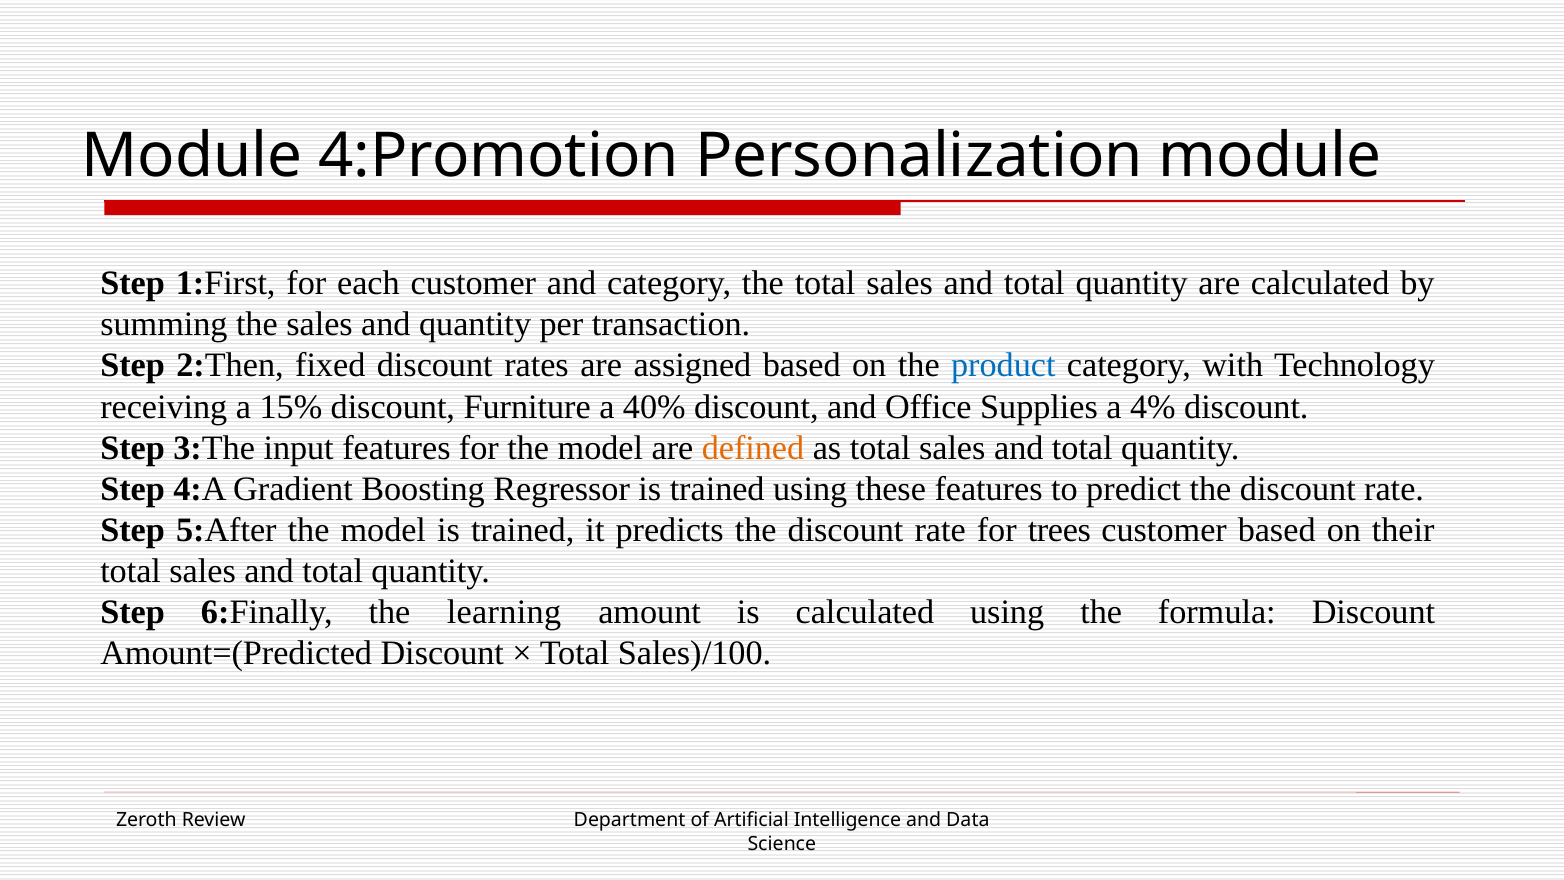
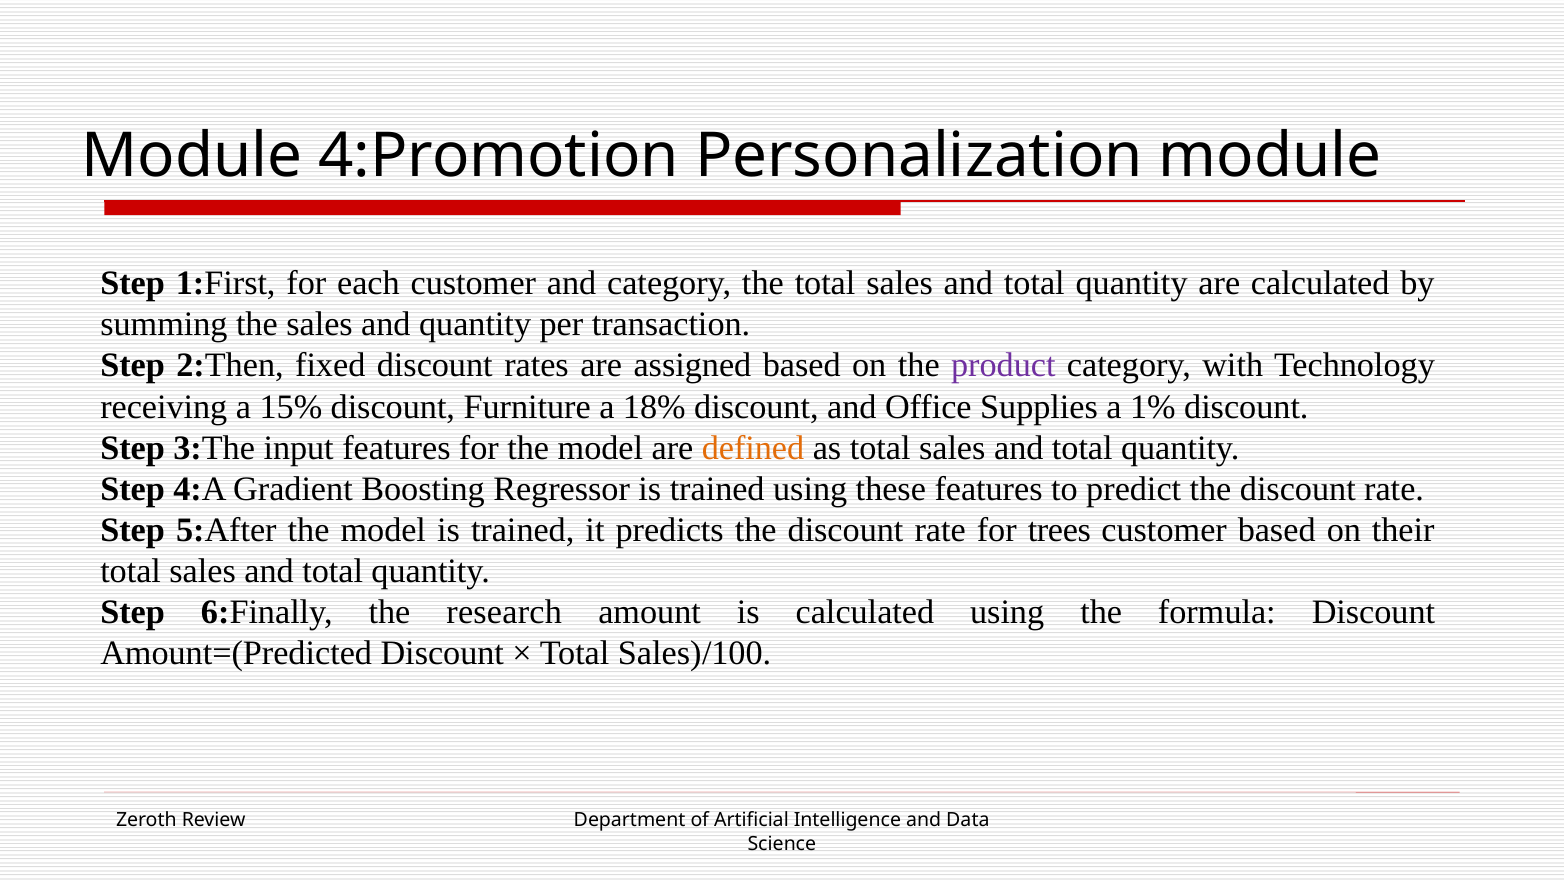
product colour: blue -> purple (1003, 366)
40%: 40% -> 18% (654, 407)
4%: 4% -> 1% (1153, 407)
learning: learning -> research (504, 612)
